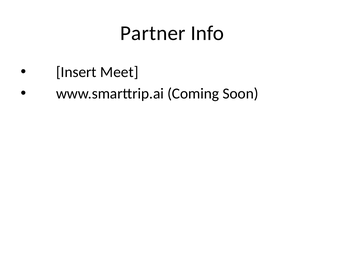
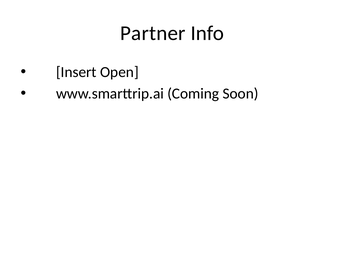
Meet: Meet -> Open (119, 72)
